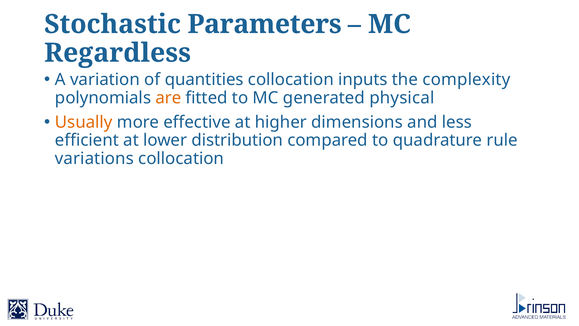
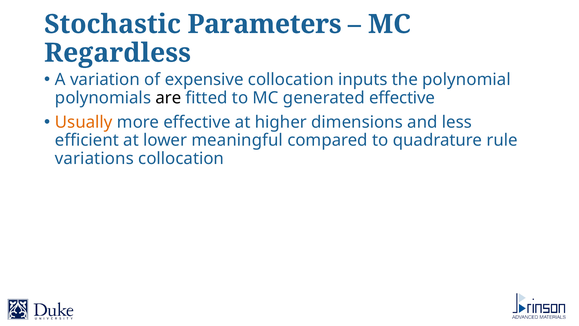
quantities: quantities -> expensive (204, 79)
complexity: complexity -> polynomial (467, 79)
are colour: orange -> black (168, 98)
generated physical: physical -> effective (402, 98)
distribution: distribution -> meaningful (237, 140)
